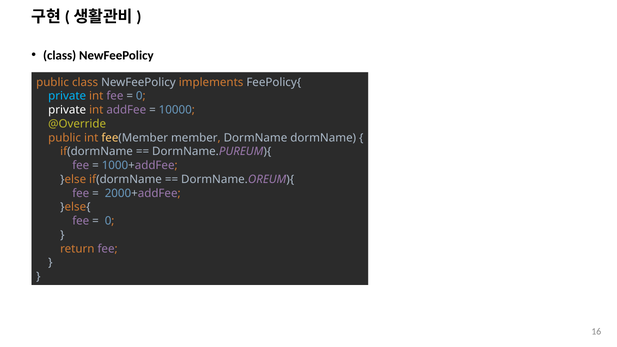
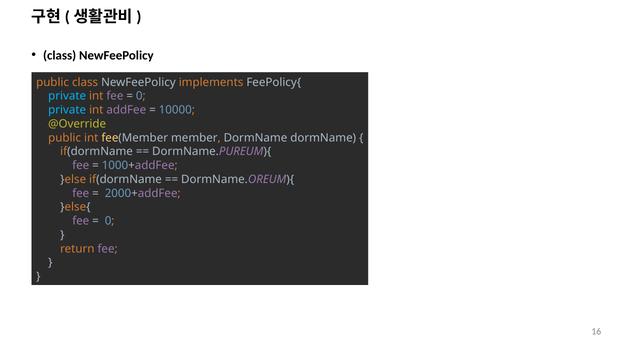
private colour: white -> light blue (67, 110)
